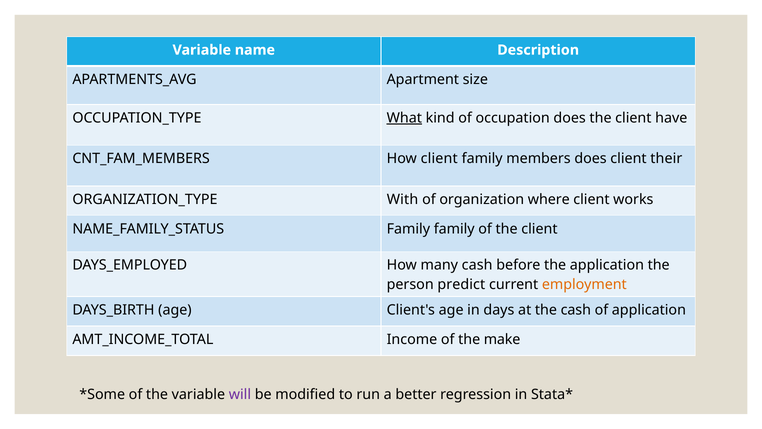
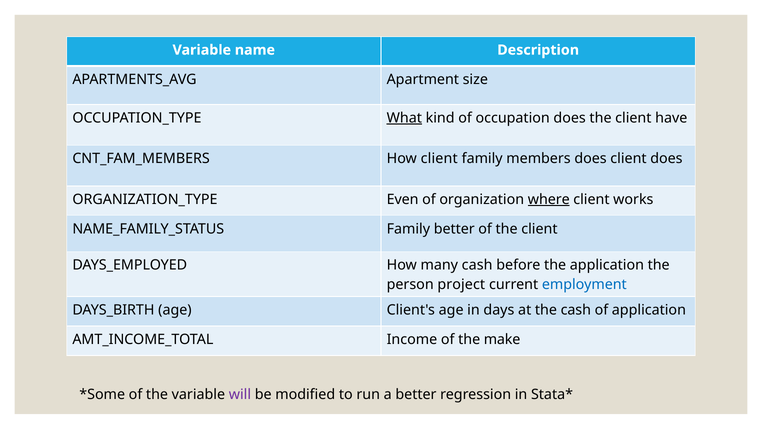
client their: their -> does (666, 158)
With: With -> Even (403, 199)
where underline: none -> present (549, 199)
Family family: family -> better (454, 229)
predict: predict -> project (461, 284)
employment colour: orange -> blue (584, 284)
